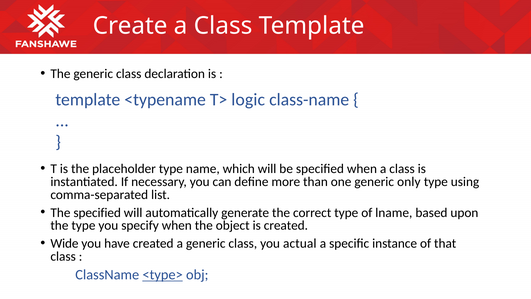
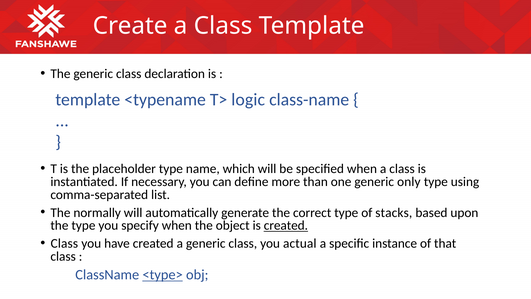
The specified: specified -> normally (97, 212)
lname: lname -> stacks (394, 212)
created underline: none -> present (286, 225)
Wide: Wide -> Class (64, 243)
